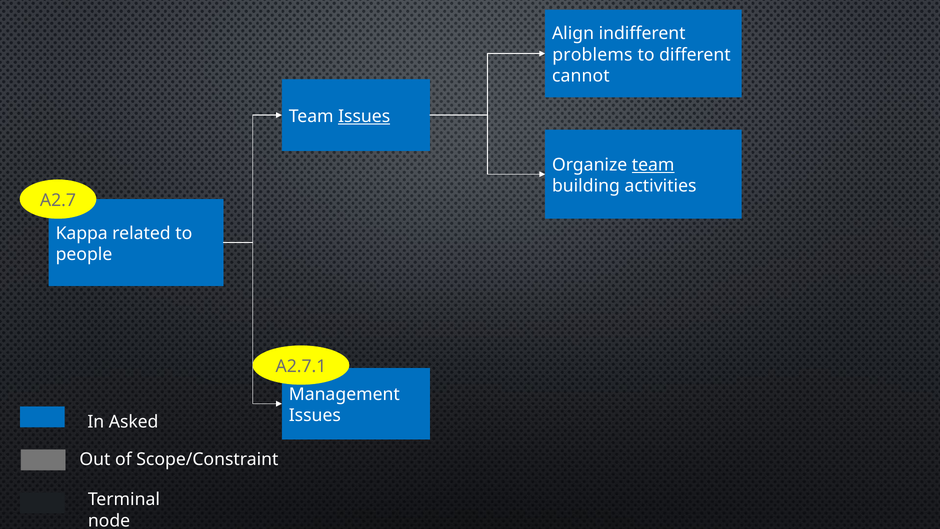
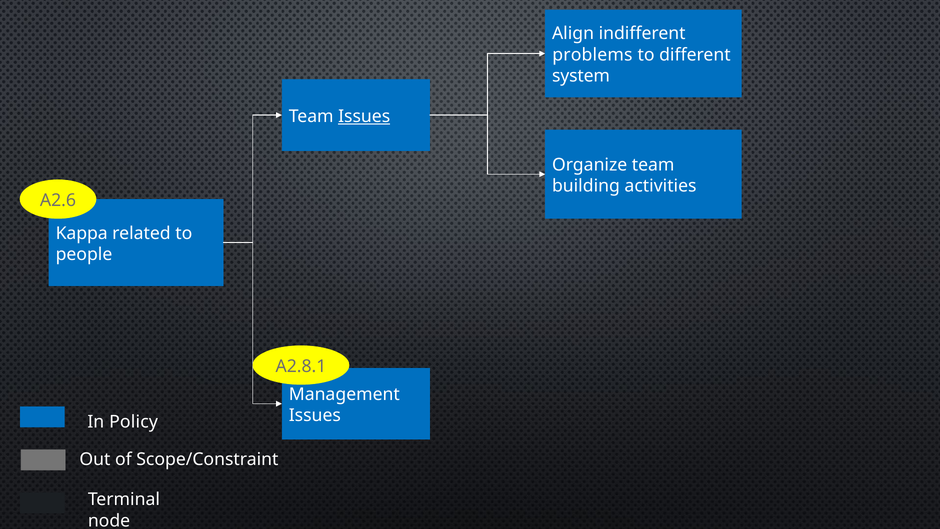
cannot: cannot -> system (581, 76)
team underline: present -> none (653, 165)
A2.7: A2.7 -> A2.6 (58, 200)
A2.7.1: A2.7.1 -> A2.8.1 (301, 366)
Asked: Asked -> Policy (134, 422)
